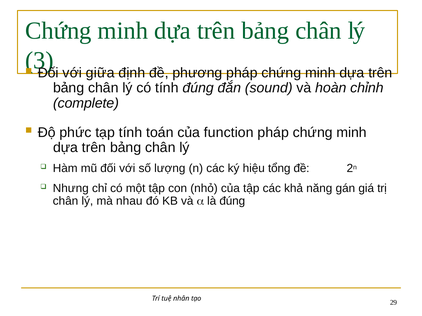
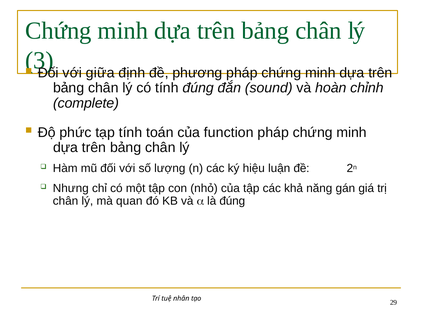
tổng: tổng -> luận (279, 169)
nhau: nhau -> quan (129, 201)
